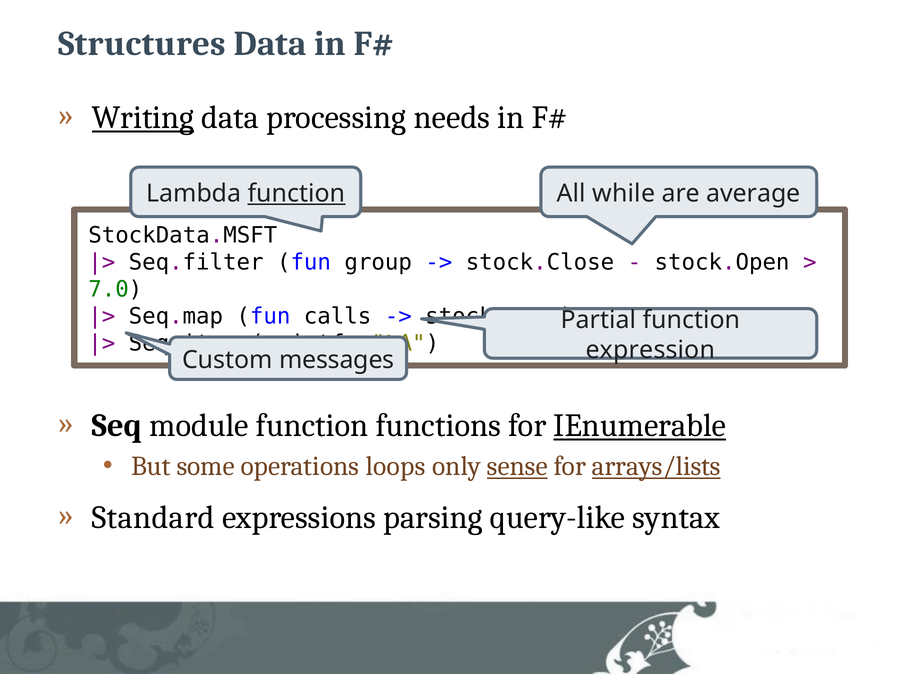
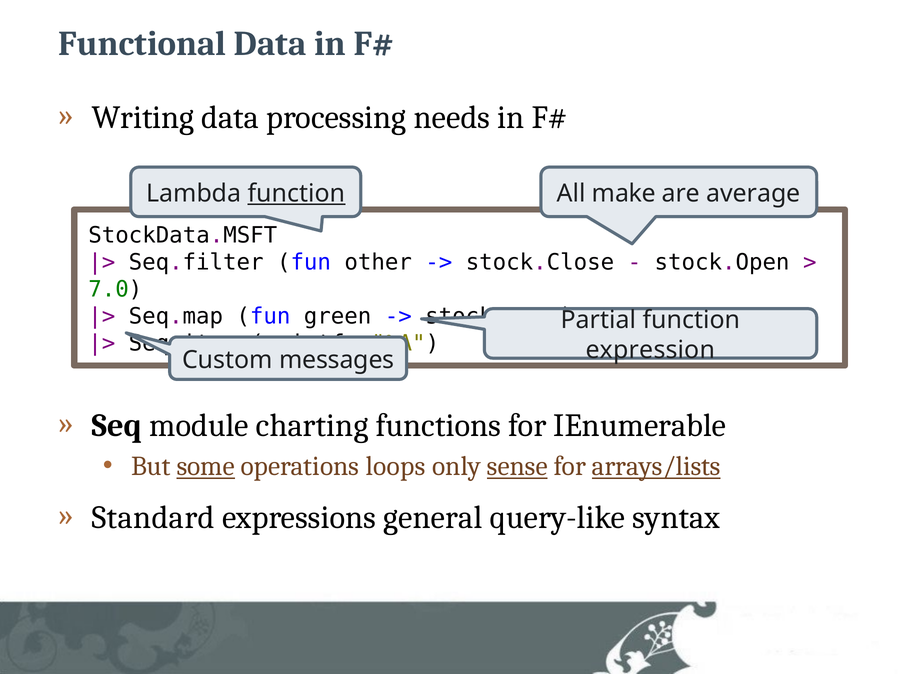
Structures: Structures -> Functional (142, 44)
Writing underline: present -> none (143, 117)
while: while -> make (624, 193)
group: group -> other (378, 262)
calls: calls -> green (338, 316)
module function: function -> charting (312, 425)
IEnumerable underline: present -> none (640, 425)
some underline: none -> present (206, 466)
parsing: parsing -> general (433, 517)
